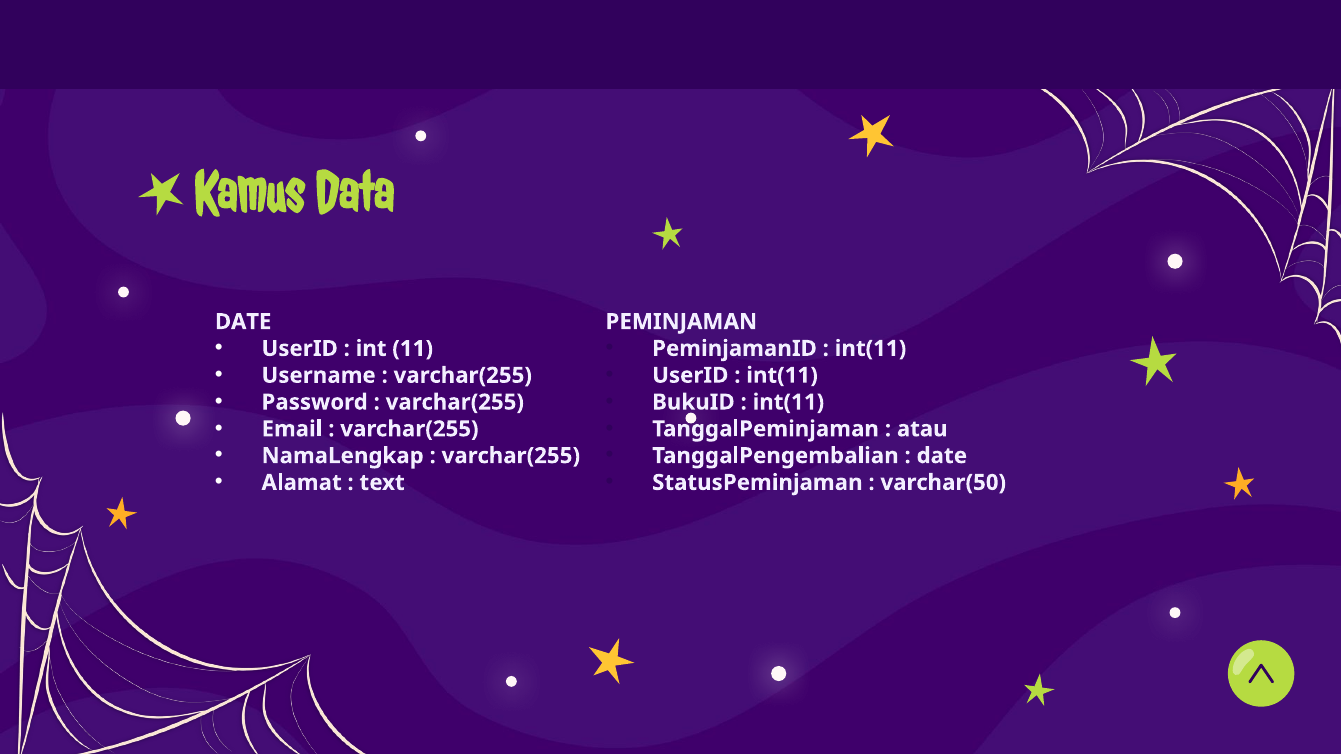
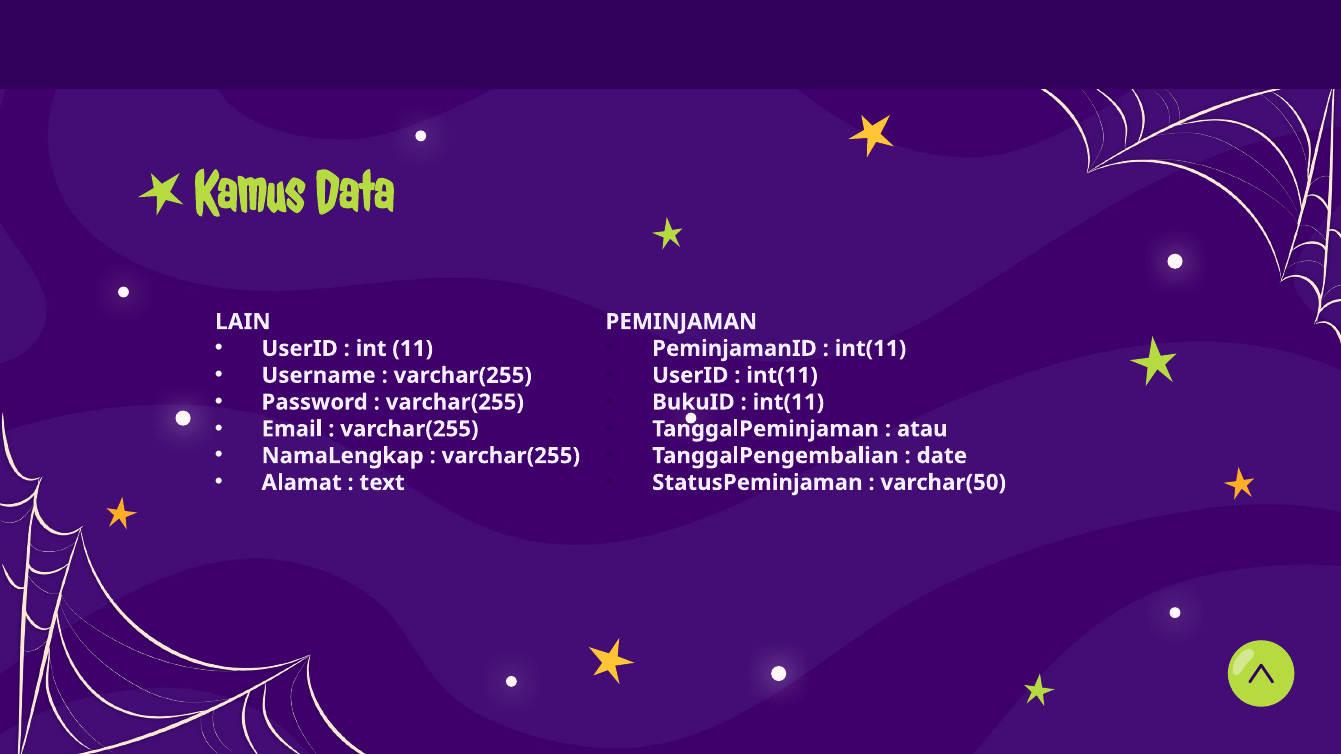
DATE: DATE -> LAIN (243, 322)
